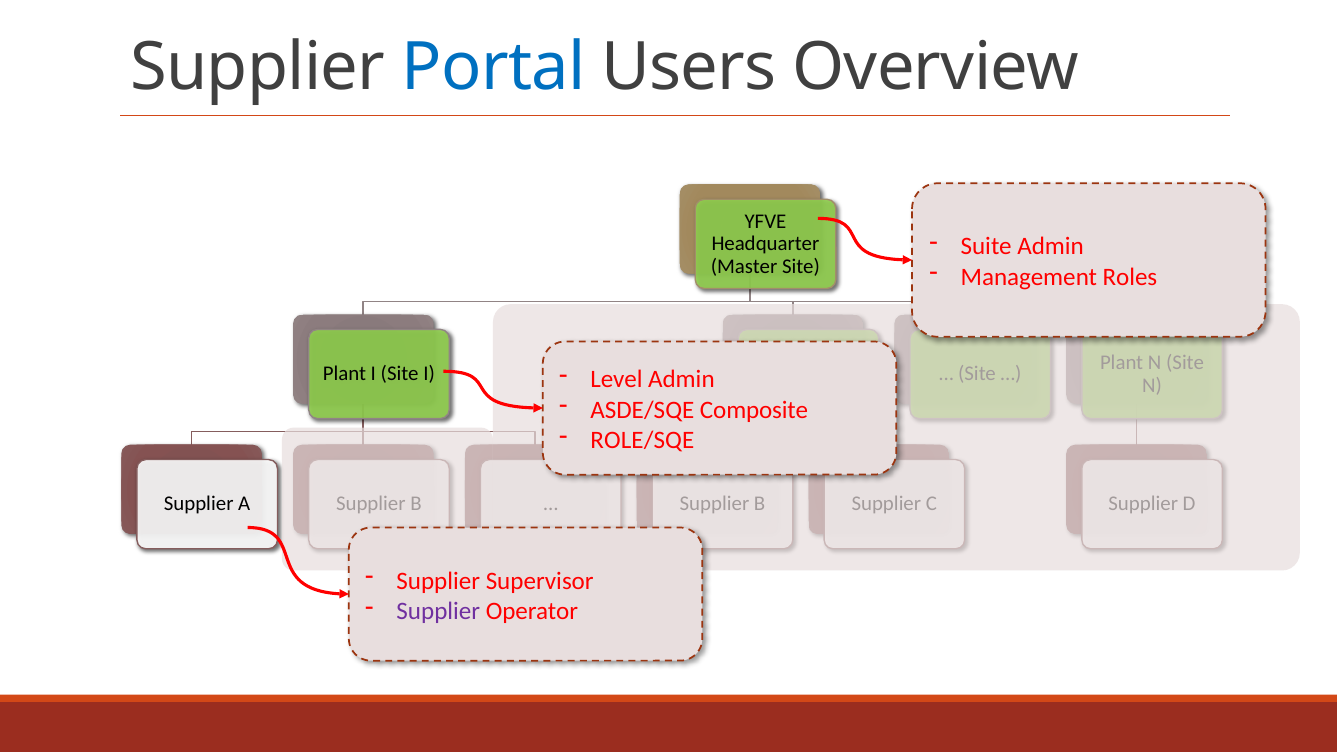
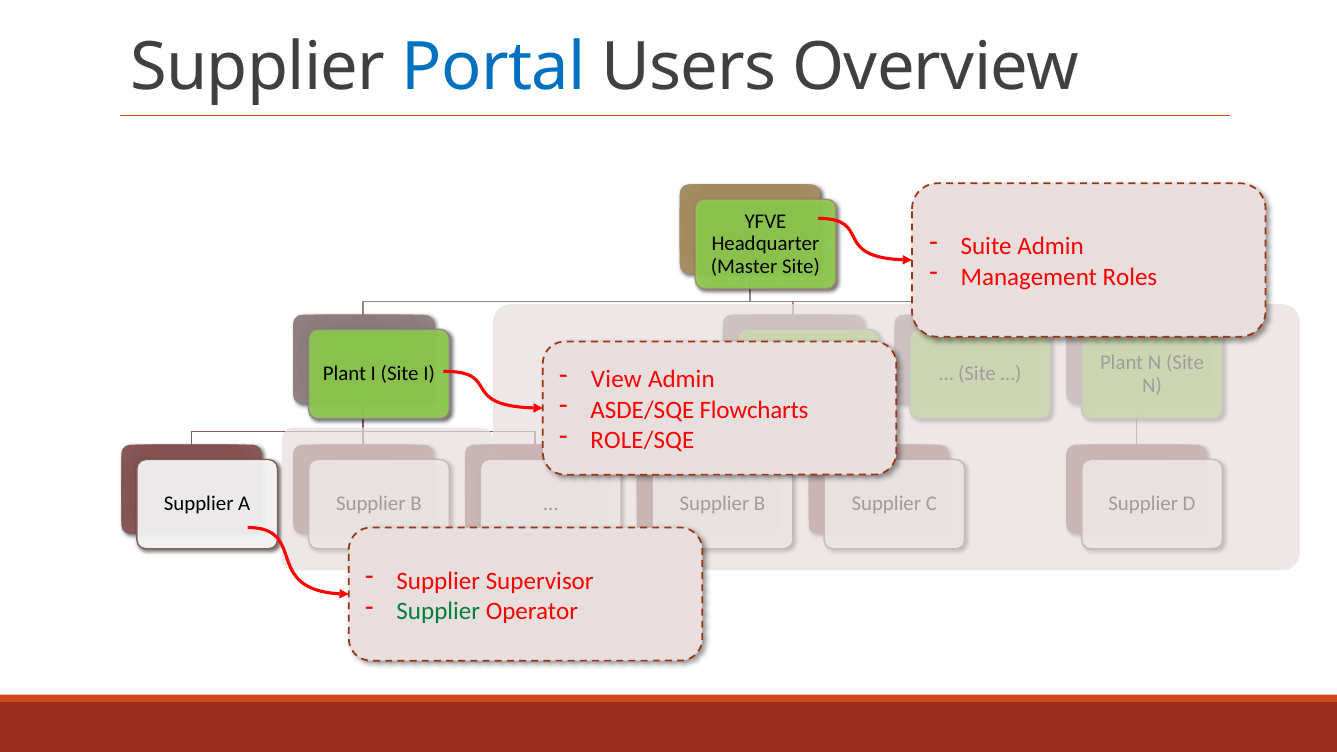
Level: Level -> View (616, 380)
Composite: Composite -> Flowcharts (754, 410)
Supplier colour: purple -> green (438, 611)
